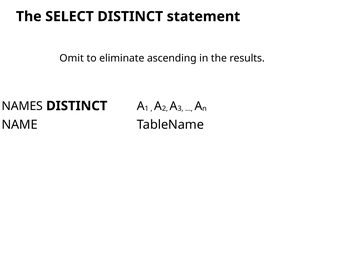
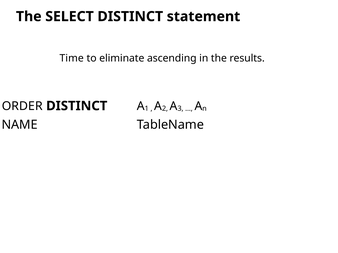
Omit: Omit -> Time (72, 58)
NAMES: NAMES -> ORDER (22, 106)
